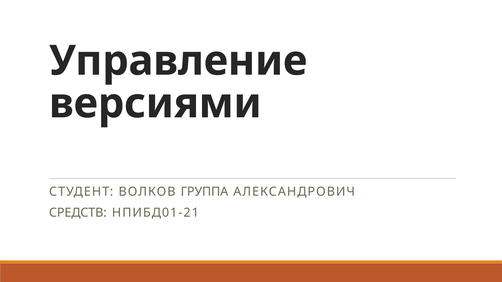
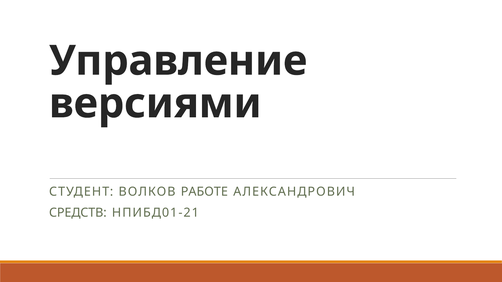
ГРУППА: ГРУППА -> РАБОТЕ (204, 192)
